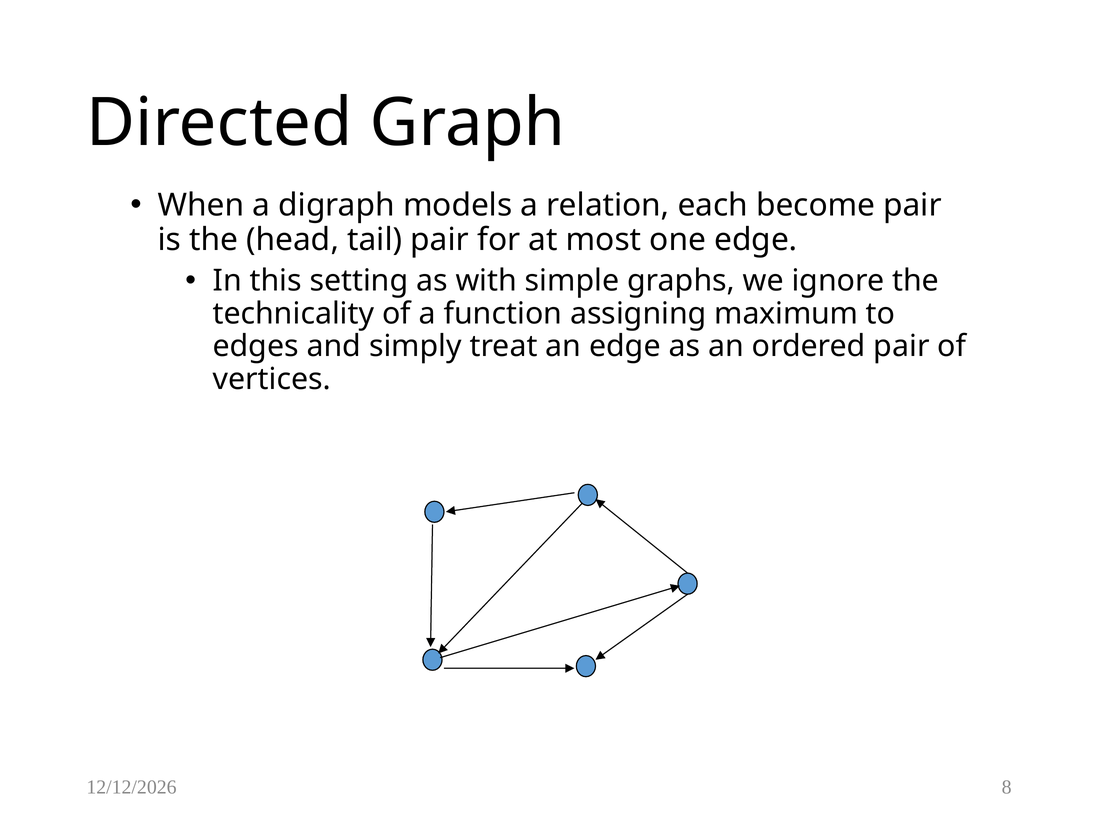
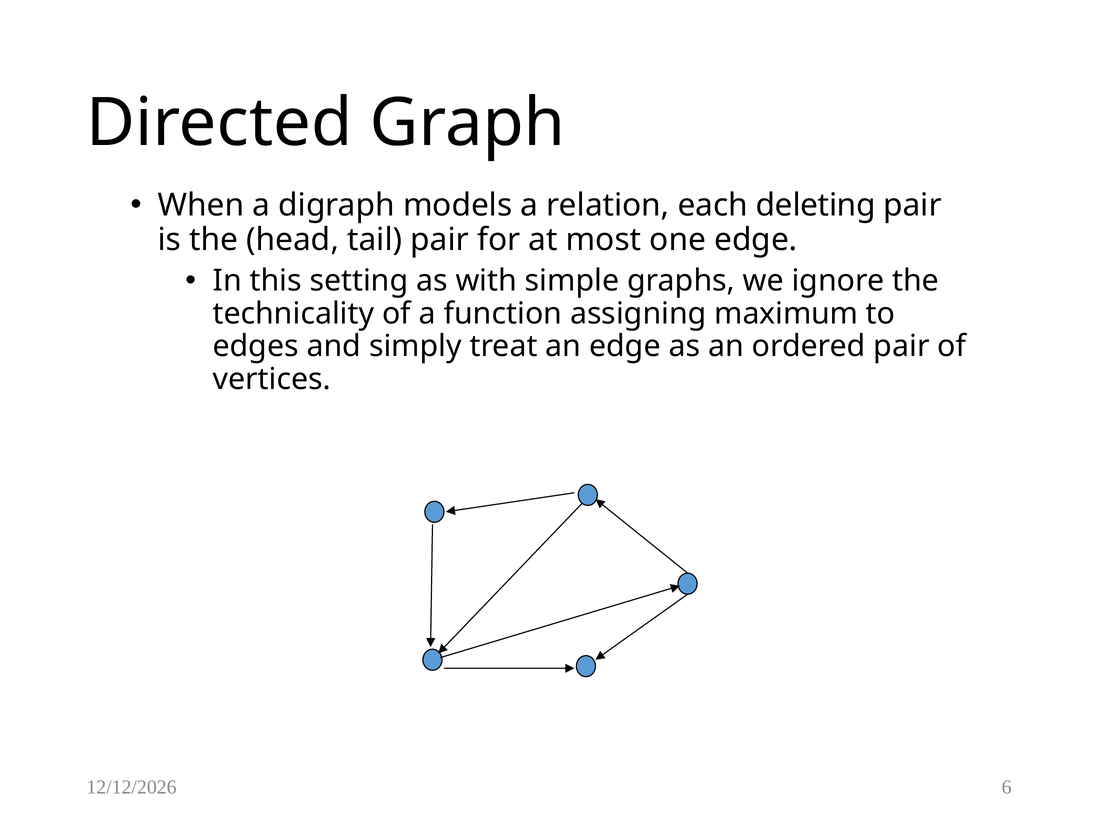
become: become -> deleting (816, 205)
8: 8 -> 6 (1007, 787)
